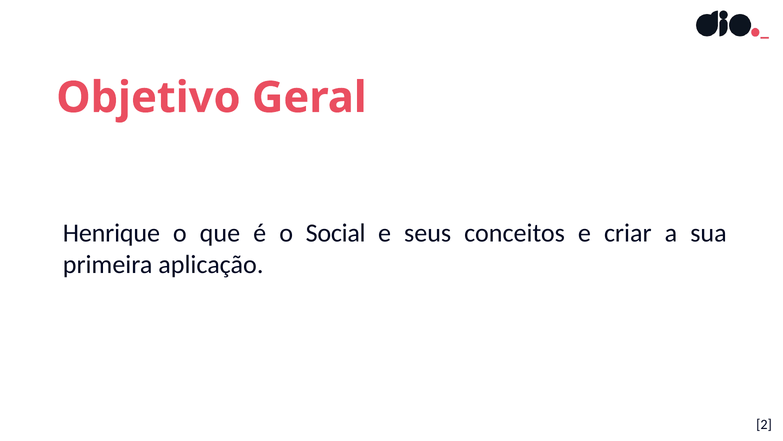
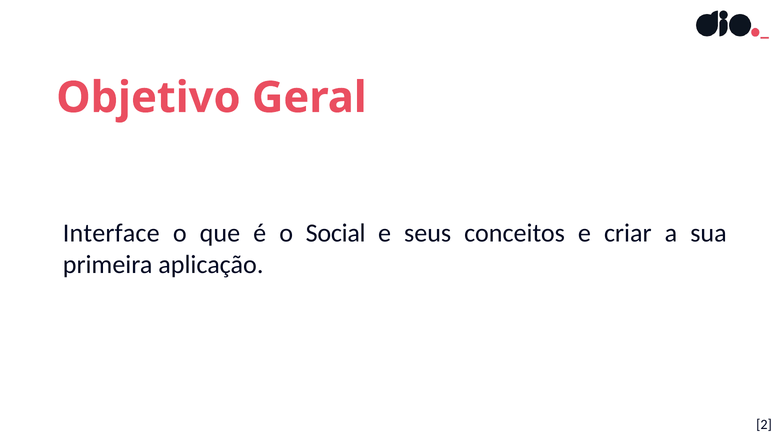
Henrique: Henrique -> Interface (111, 233)
